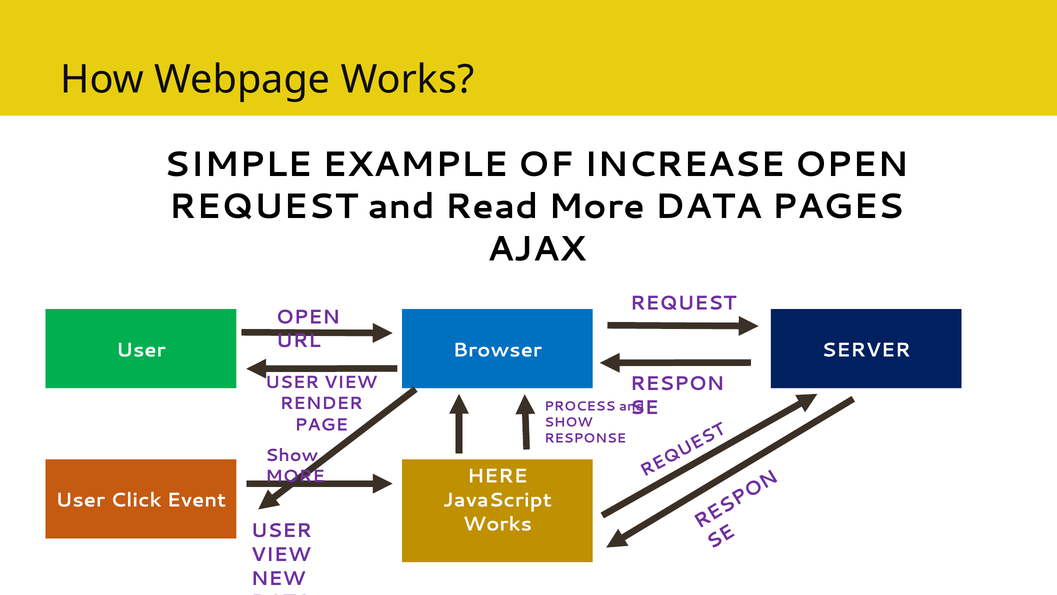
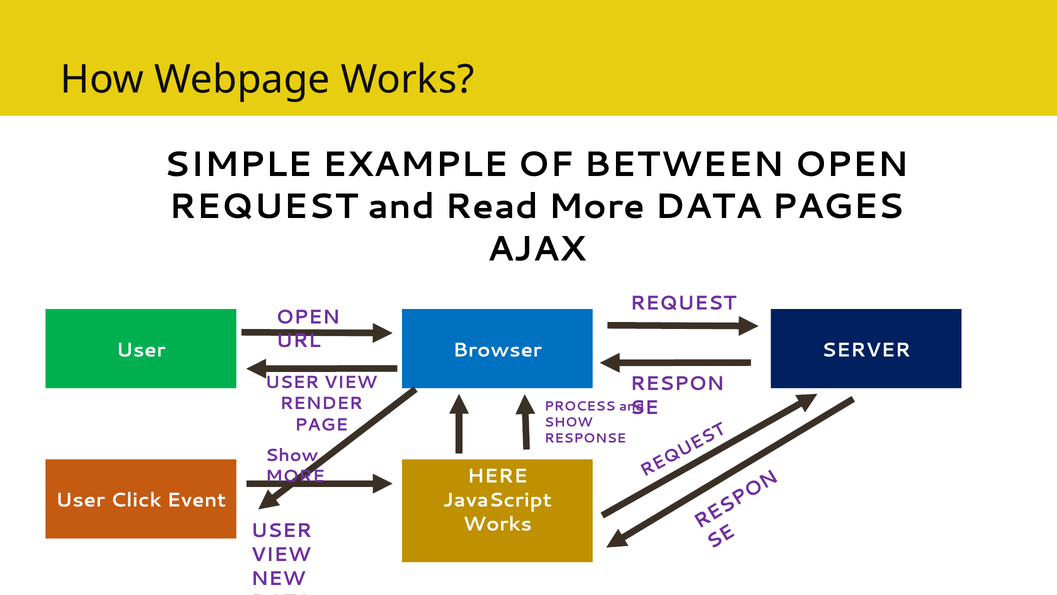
INCREASE: INCREASE -> BETWEEN (684, 164)
